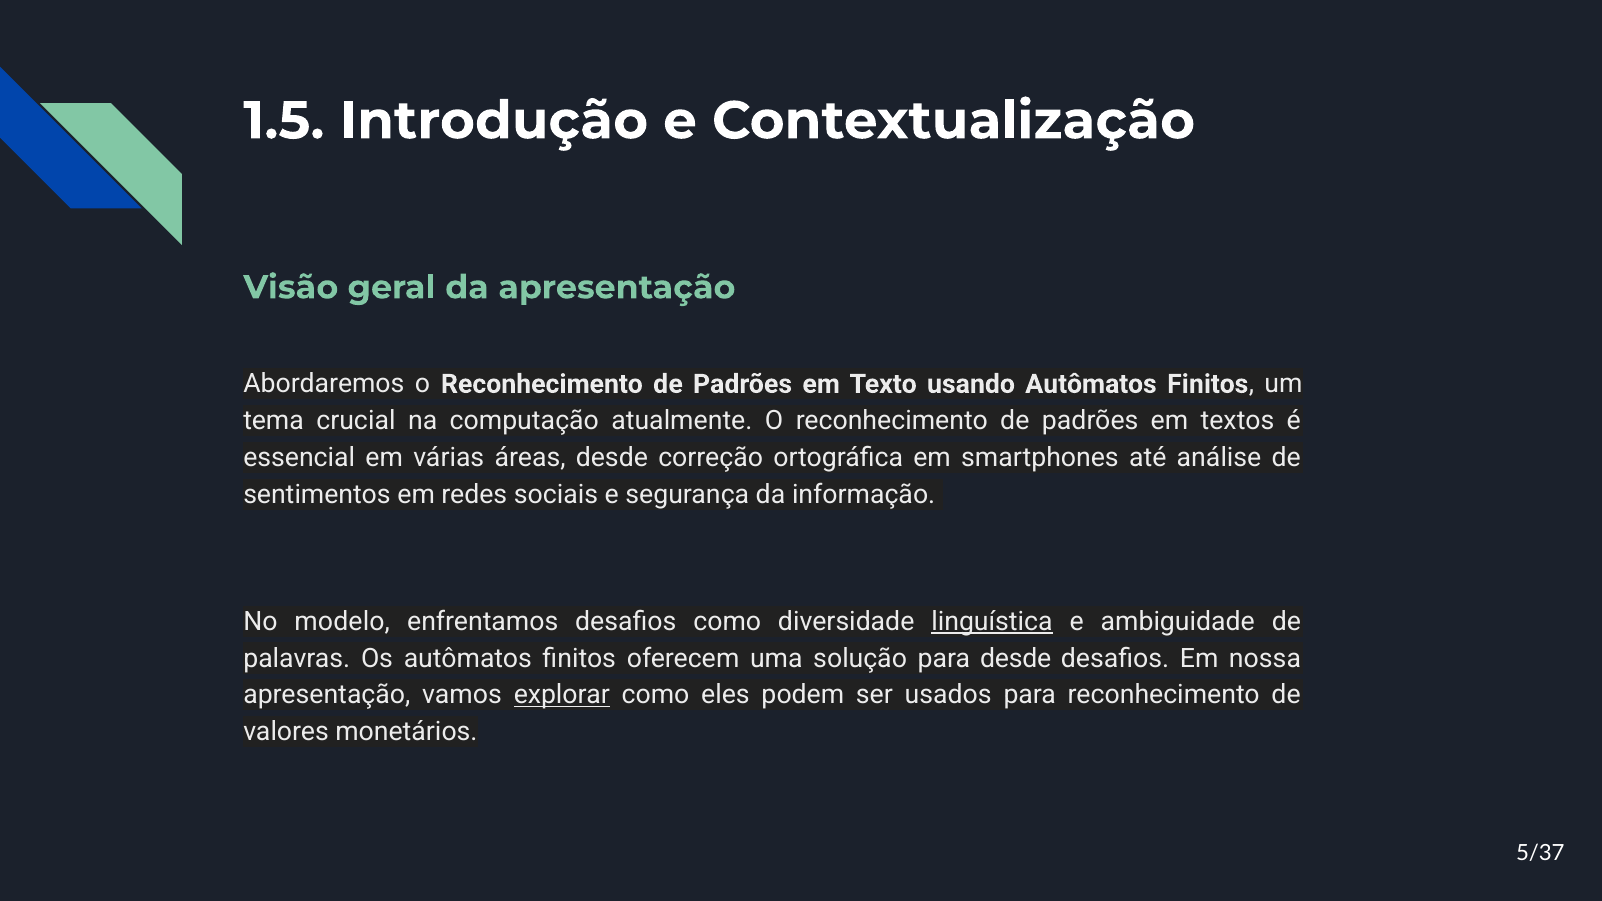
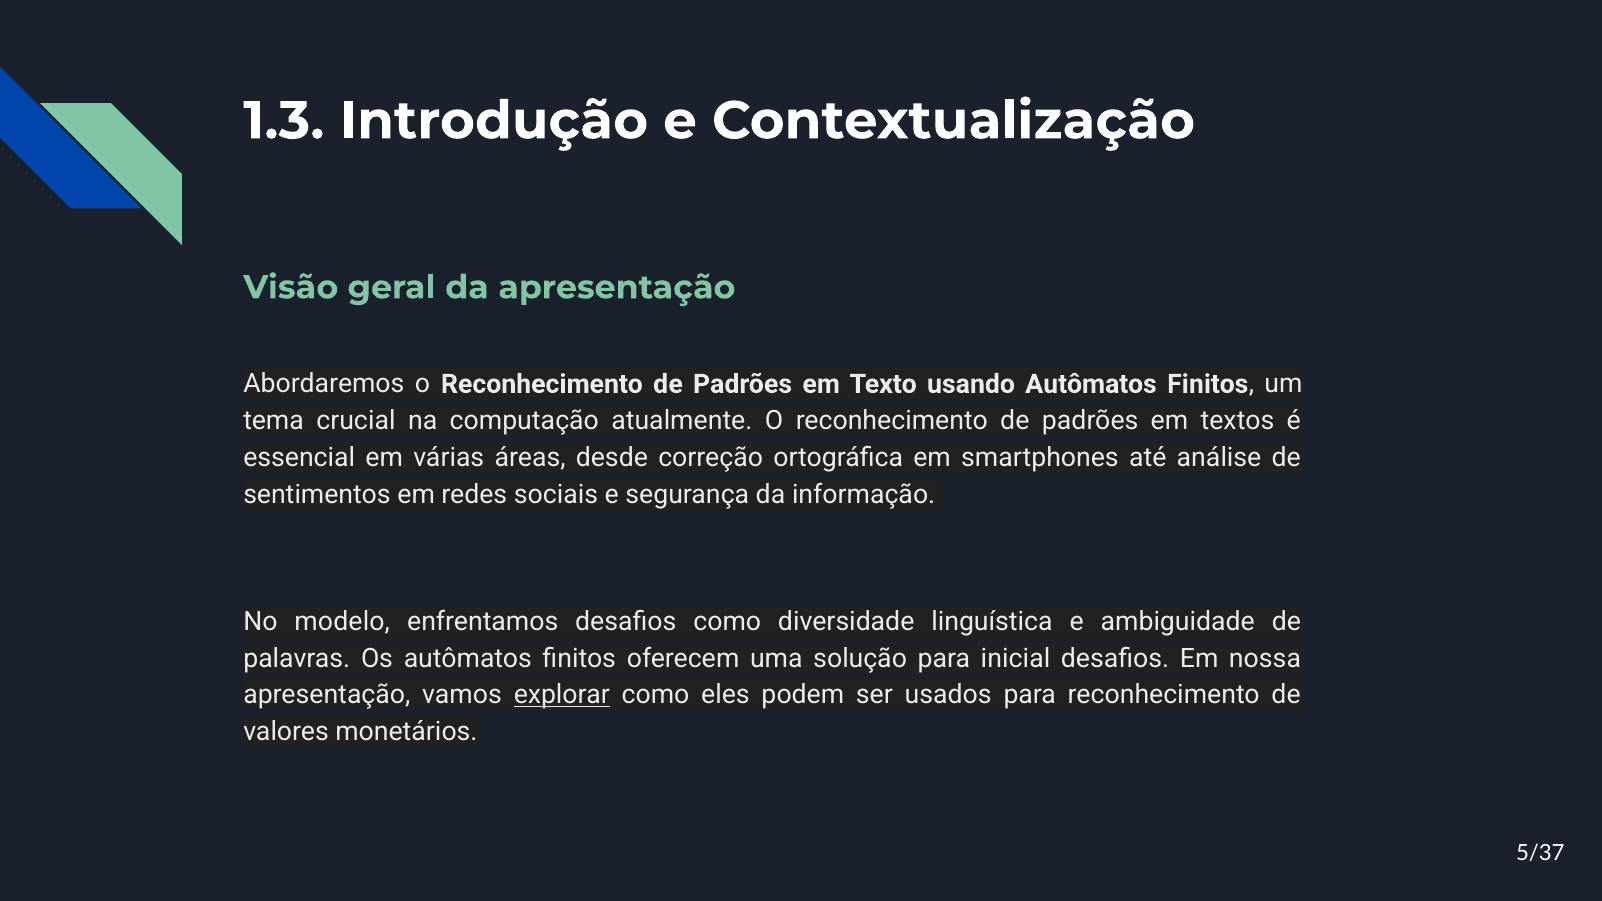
1.5: 1.5 -> 1.3 (284, 121)
linguística underline: present -> none (992, 622)
para desde: desde -> inicial (1016, 658)
